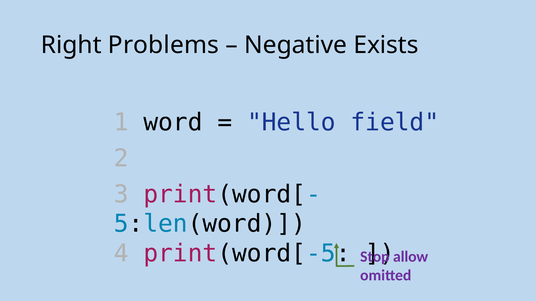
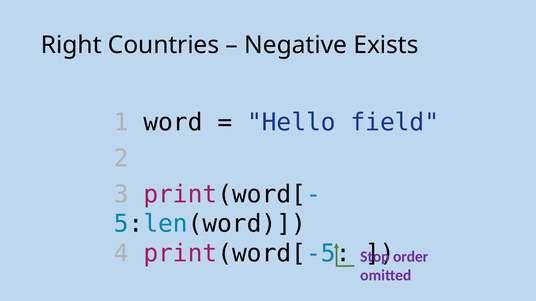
Problems: Problems -> Countries (164, 45)
allow: allow -> order (411, 257)
